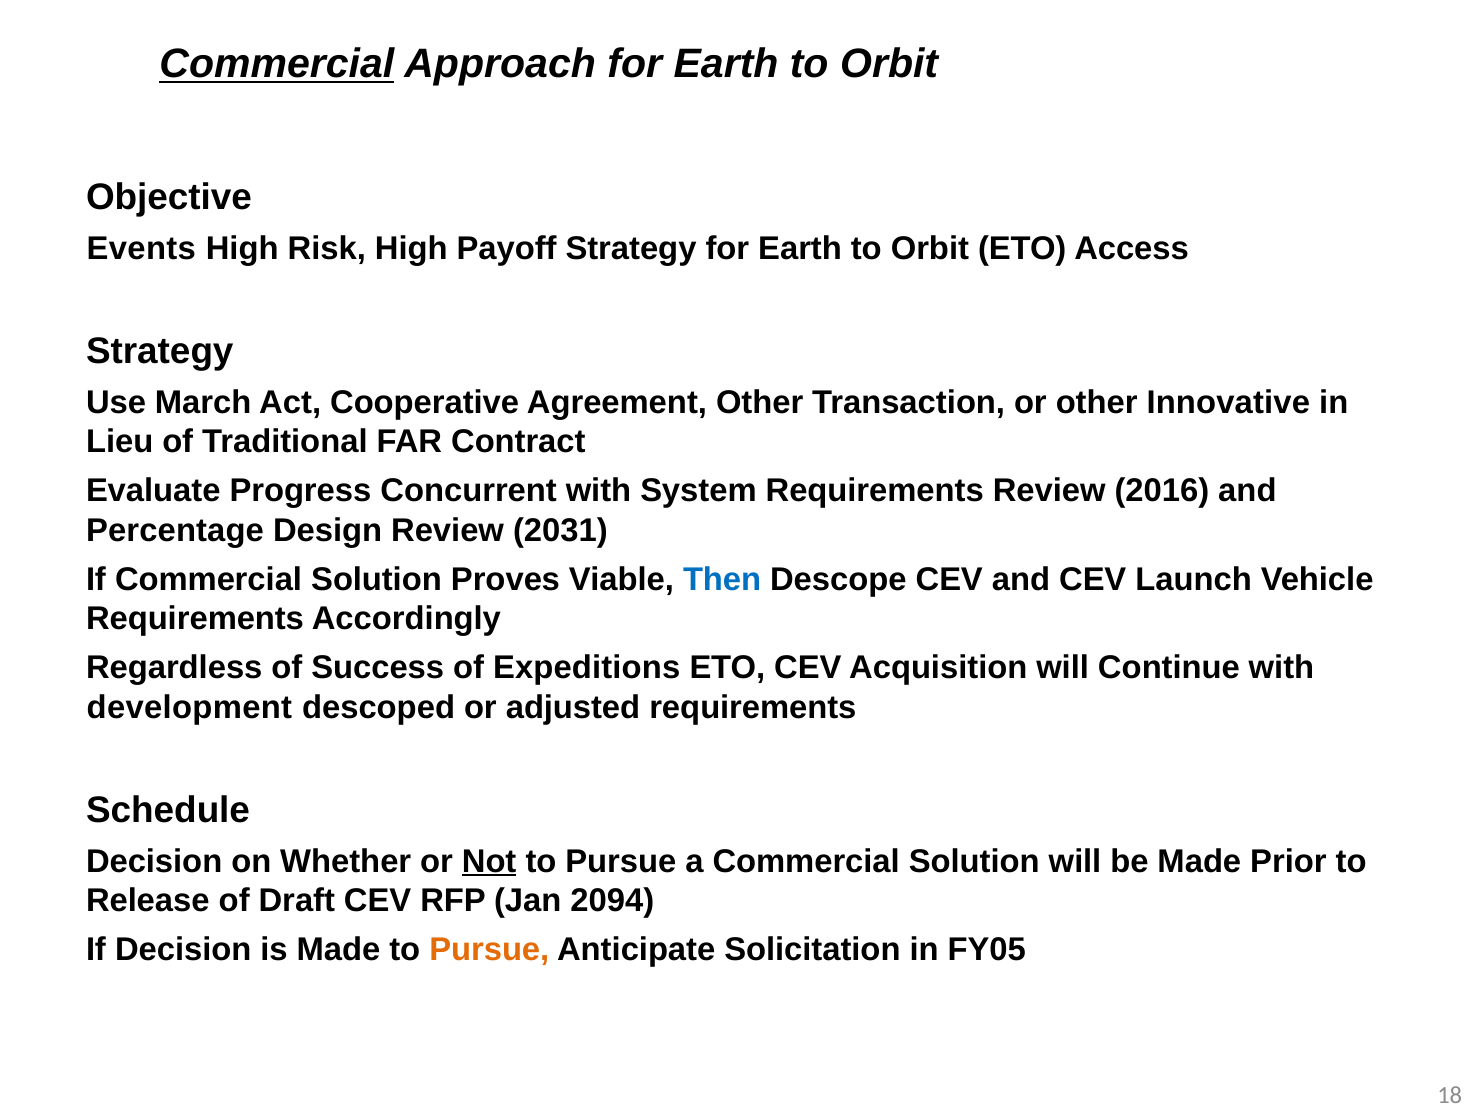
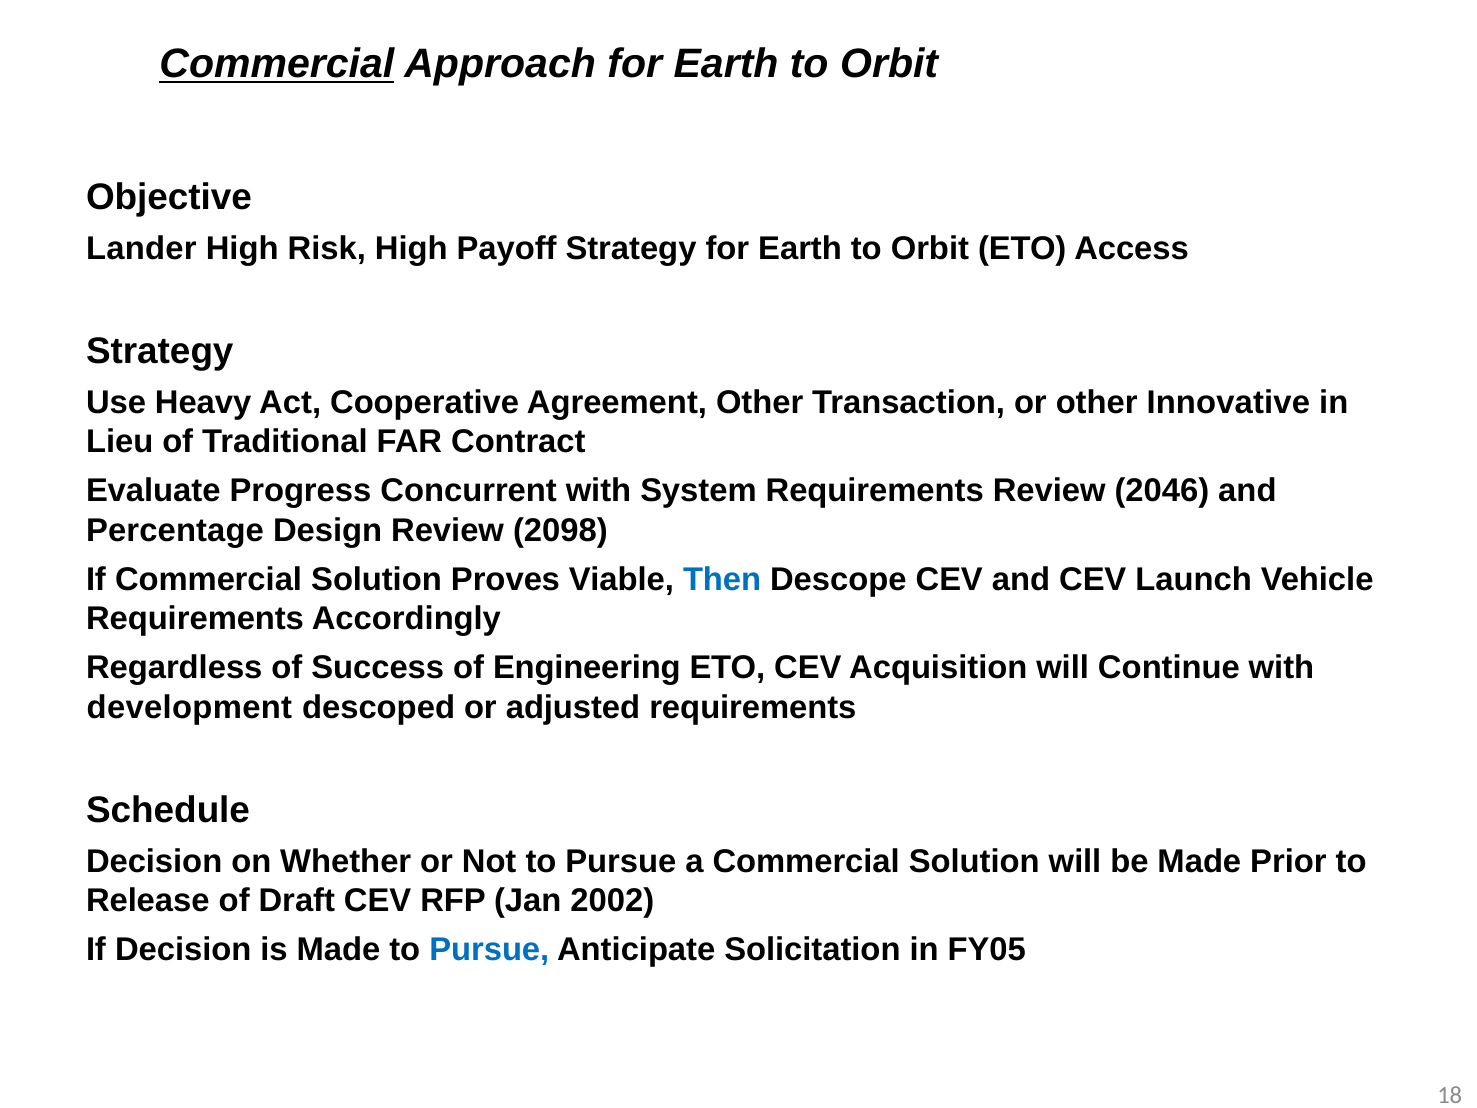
Events: Events -> Lander (141, 248)
March: March -> Heavy (203, 402)
2016: 2016 -> 2046 (1162, 491)
2031: 2031 -> 2098 (560, 530)
Expeditions: Expeditions -> Engineering (587, 668)
Not underline: present -> none (489, 861)
2094: 2094 -> 2002 (612, 900)
Pursue colour: orange -> blue (489, 950)
